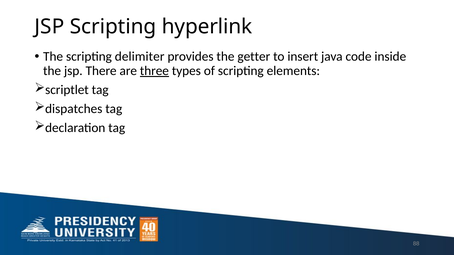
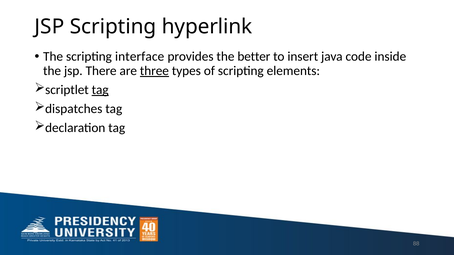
delimiter: delimiter -> interface (140, 57)
getter: getter -> better (254, 57)
tag underline: none -> present (100, 90)
